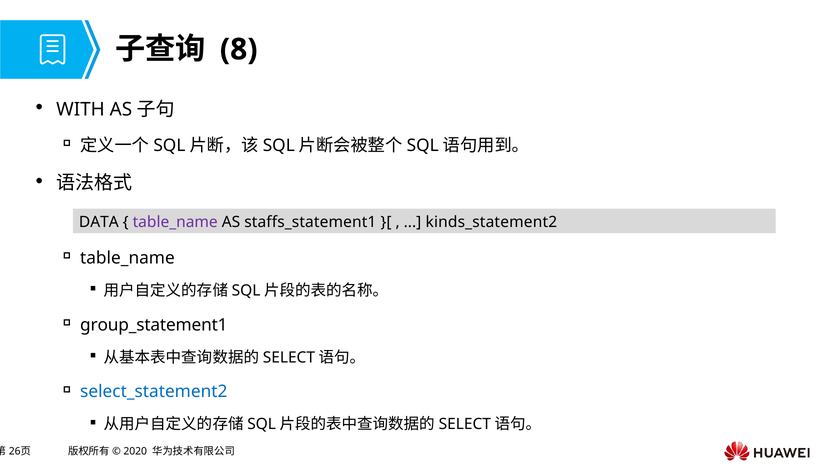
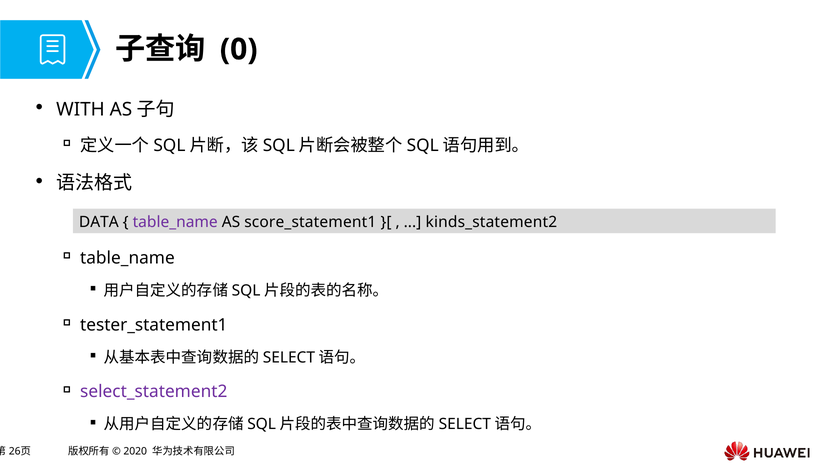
8: 8 -> 0 (239, 49)
staffs_statement1: staffs_statement1 -> score_statement1 (310, 222)
group_statement1: group_statement1 -> tester_statement1 (154, 325)
select_statement2 colour: blue -> purple (154, 392)
